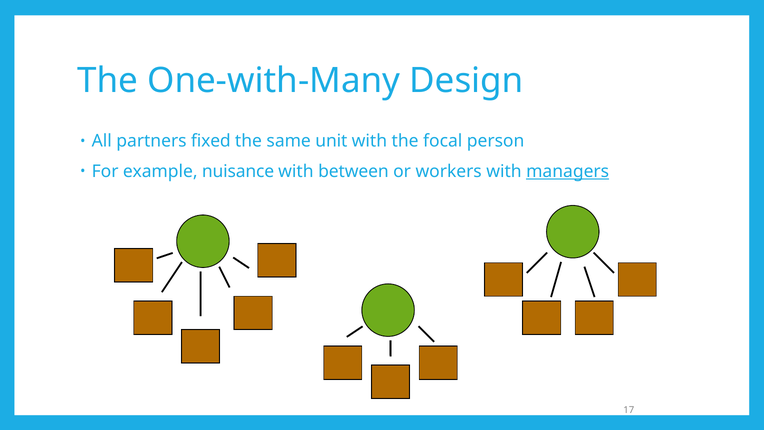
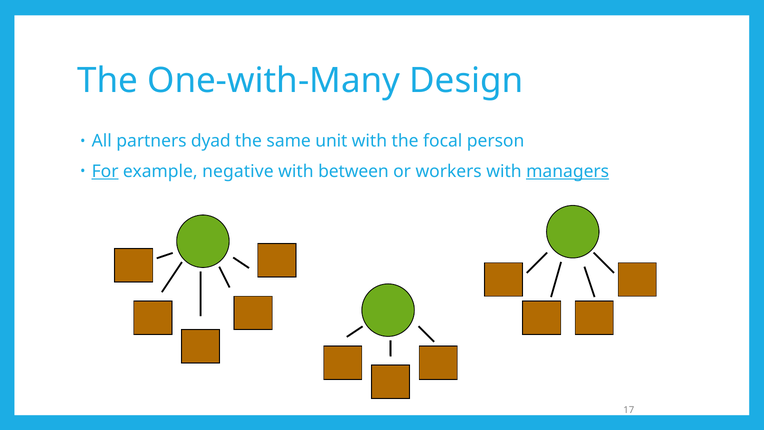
fixed: fixed -> dyad (211, 141)
For underline: none -> present (105, 171)
nuisance: nuisance -> negative (238, 171)
